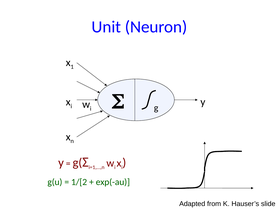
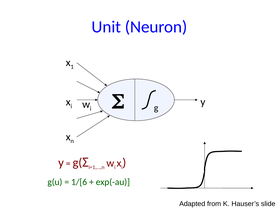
1/[2: 1/[2 -> 1/[6 (79, 182)
